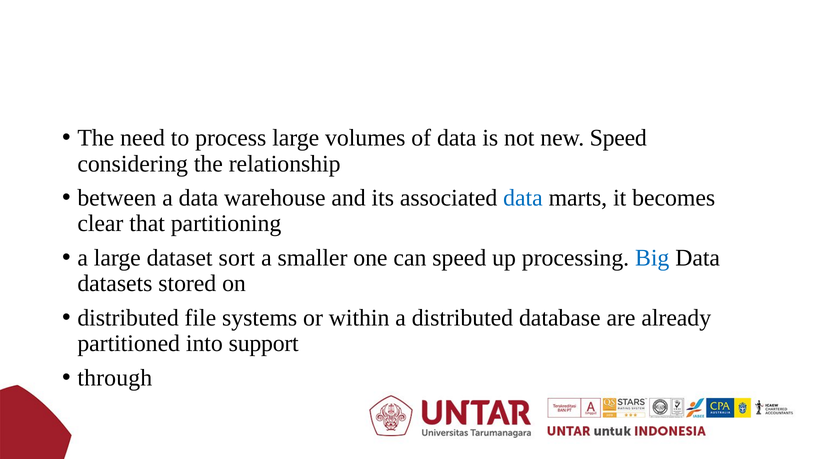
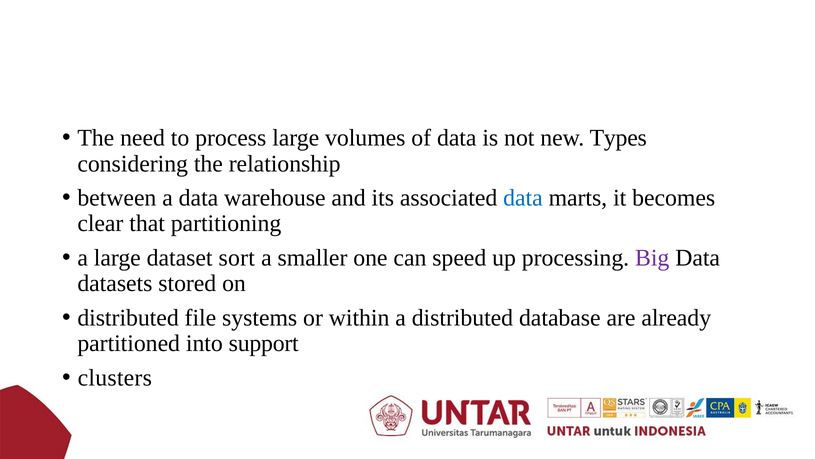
new Speed: Speed -> Types (618, 138)
Big colour: blue -> purple (652, 257)
through: through -> clusters (115, 377)
